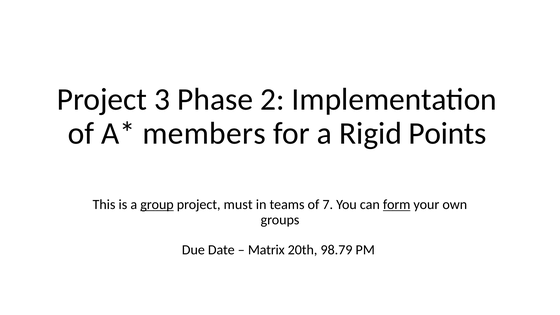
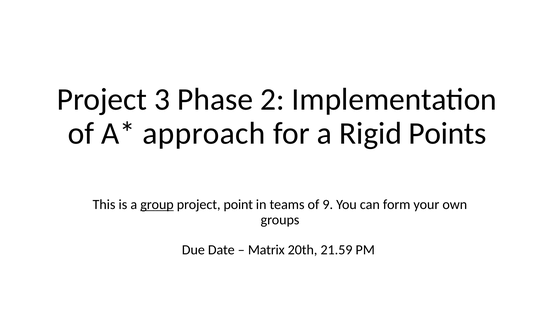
members: members -> approach (204, 133)
must: must -> point (238, 205)
7: 7 -> 9 (328, 205)
form underline: present -> none (397, 205)
98.79: 98.79 -> 21.59 (336, 250)
